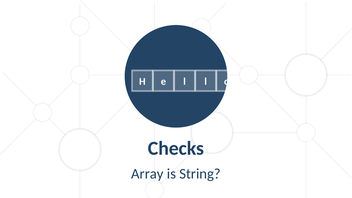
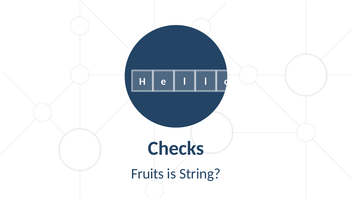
Array: Array -> Fruits (147, 174)
